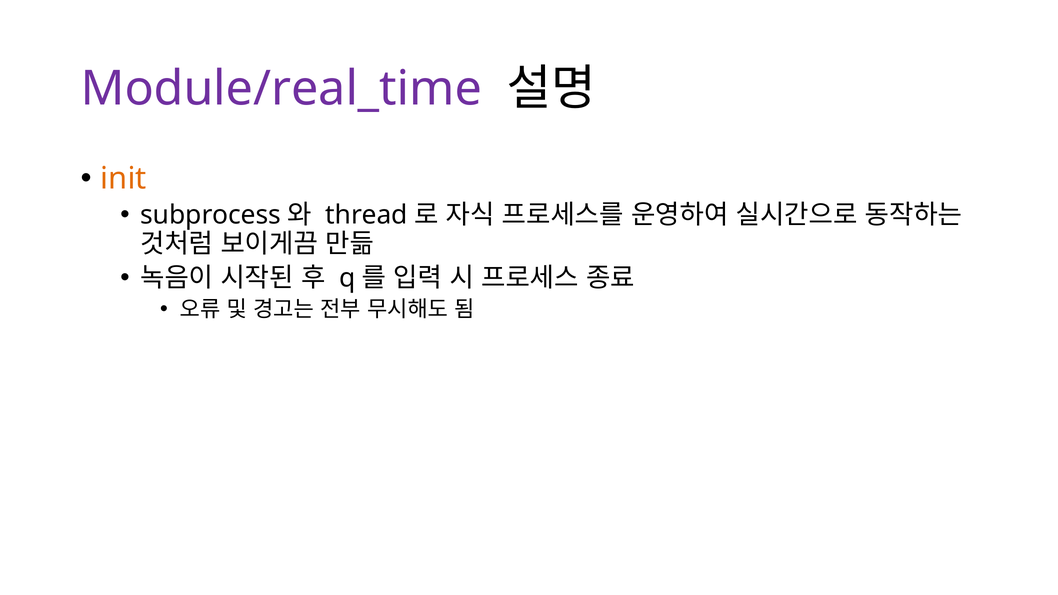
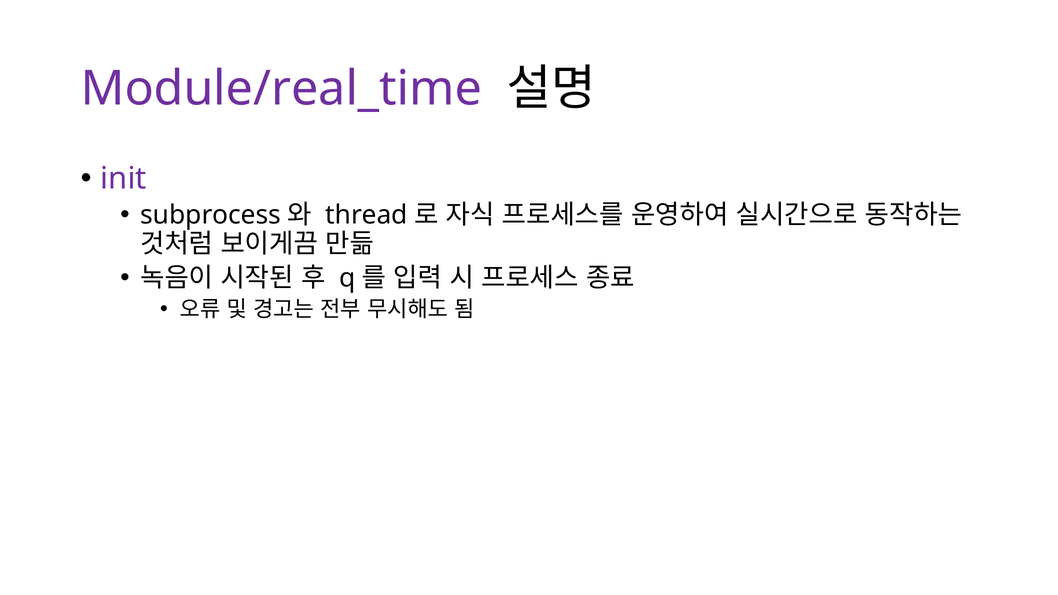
init colour: orange -> purple (124, 179)
